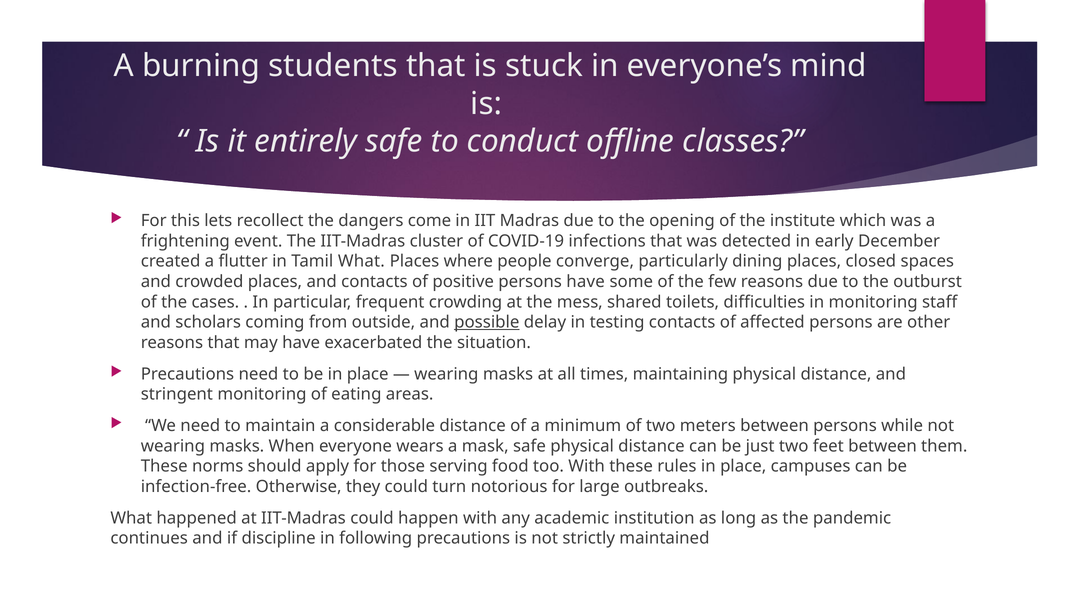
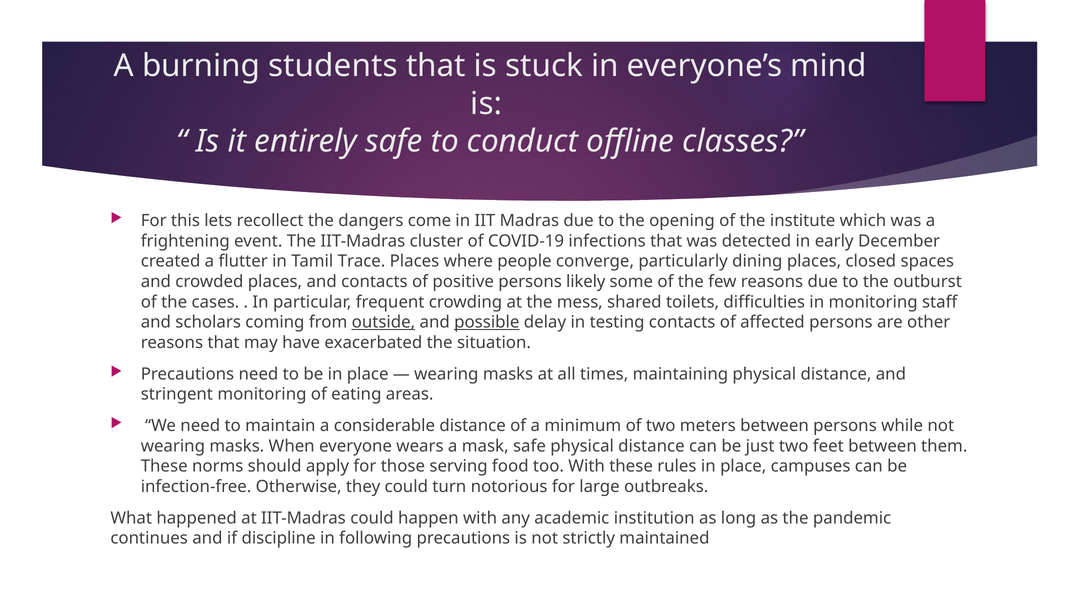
Tamil What: What -> Trace (362, 261)
persons have: have -> likely (586, 281)
outside underline: none -> present (383, 322)
